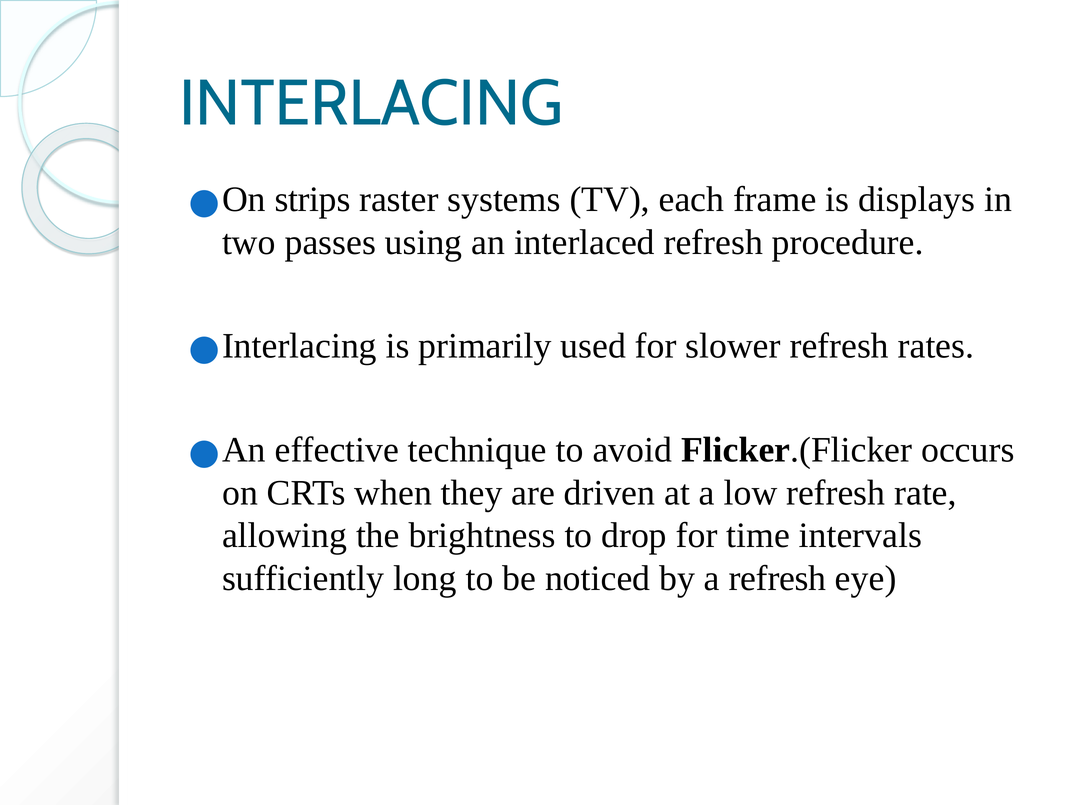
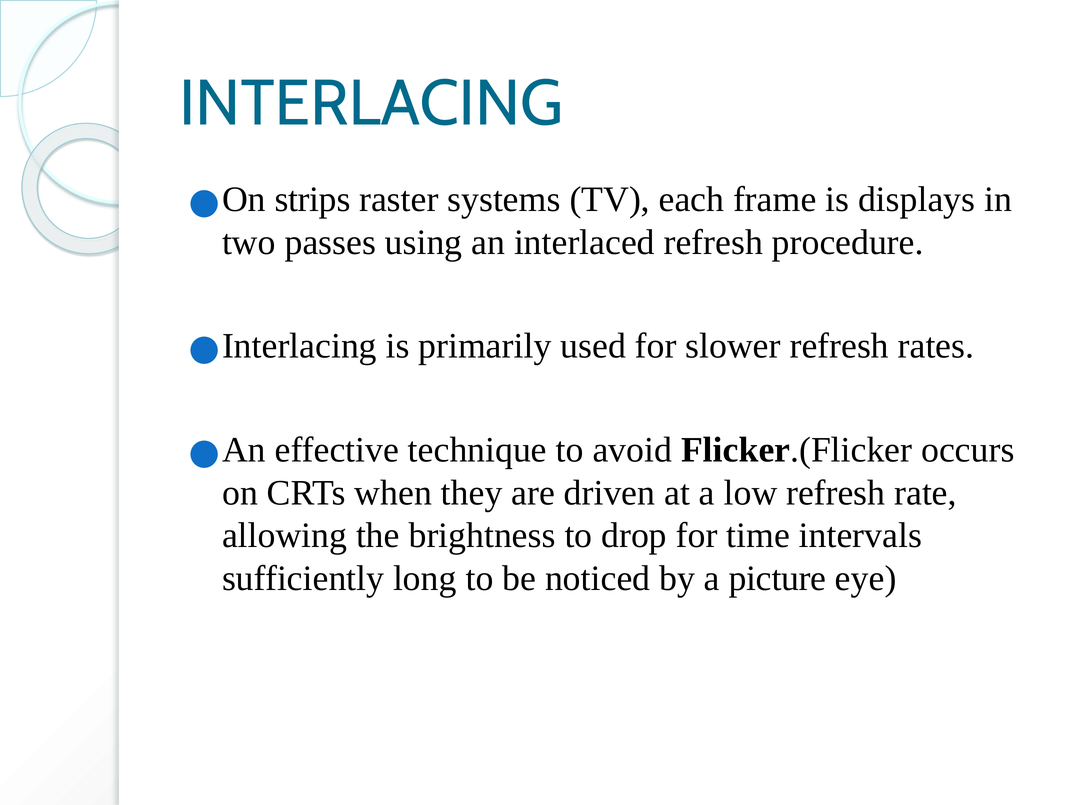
a refresh: refresh -> picture (777, 578)
